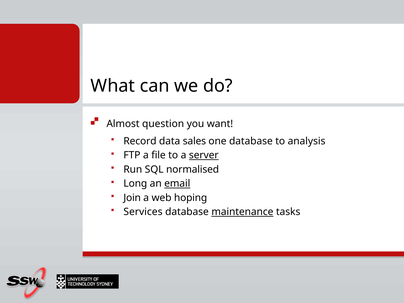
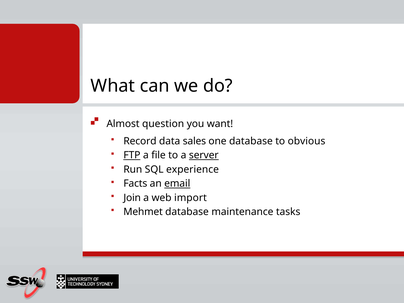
analysis: analysis -> obvious (307, 141)
FTP underline: none -> present (132, 155)
normalised: normalised -> experience (193, 169)
Long: Long -> Facts (135, 184)
hoping: hoping -> import (191, 198)
Services: Services -> Mehmet (143, 212)
maintenance underline: present -> none (242, 212)
